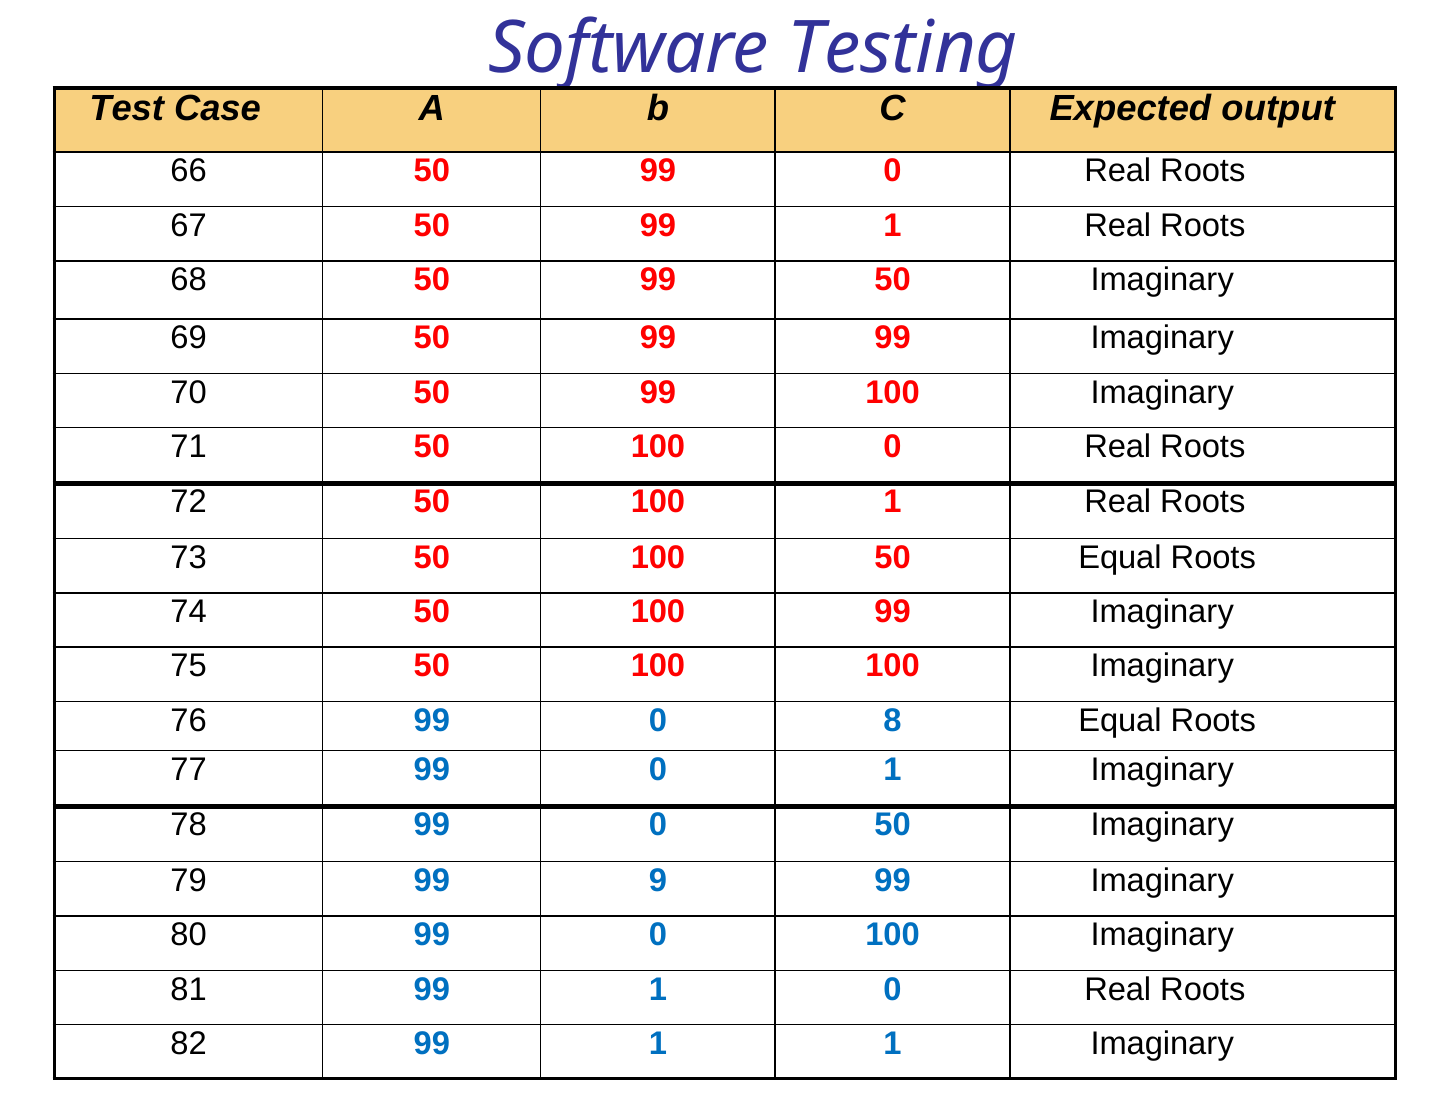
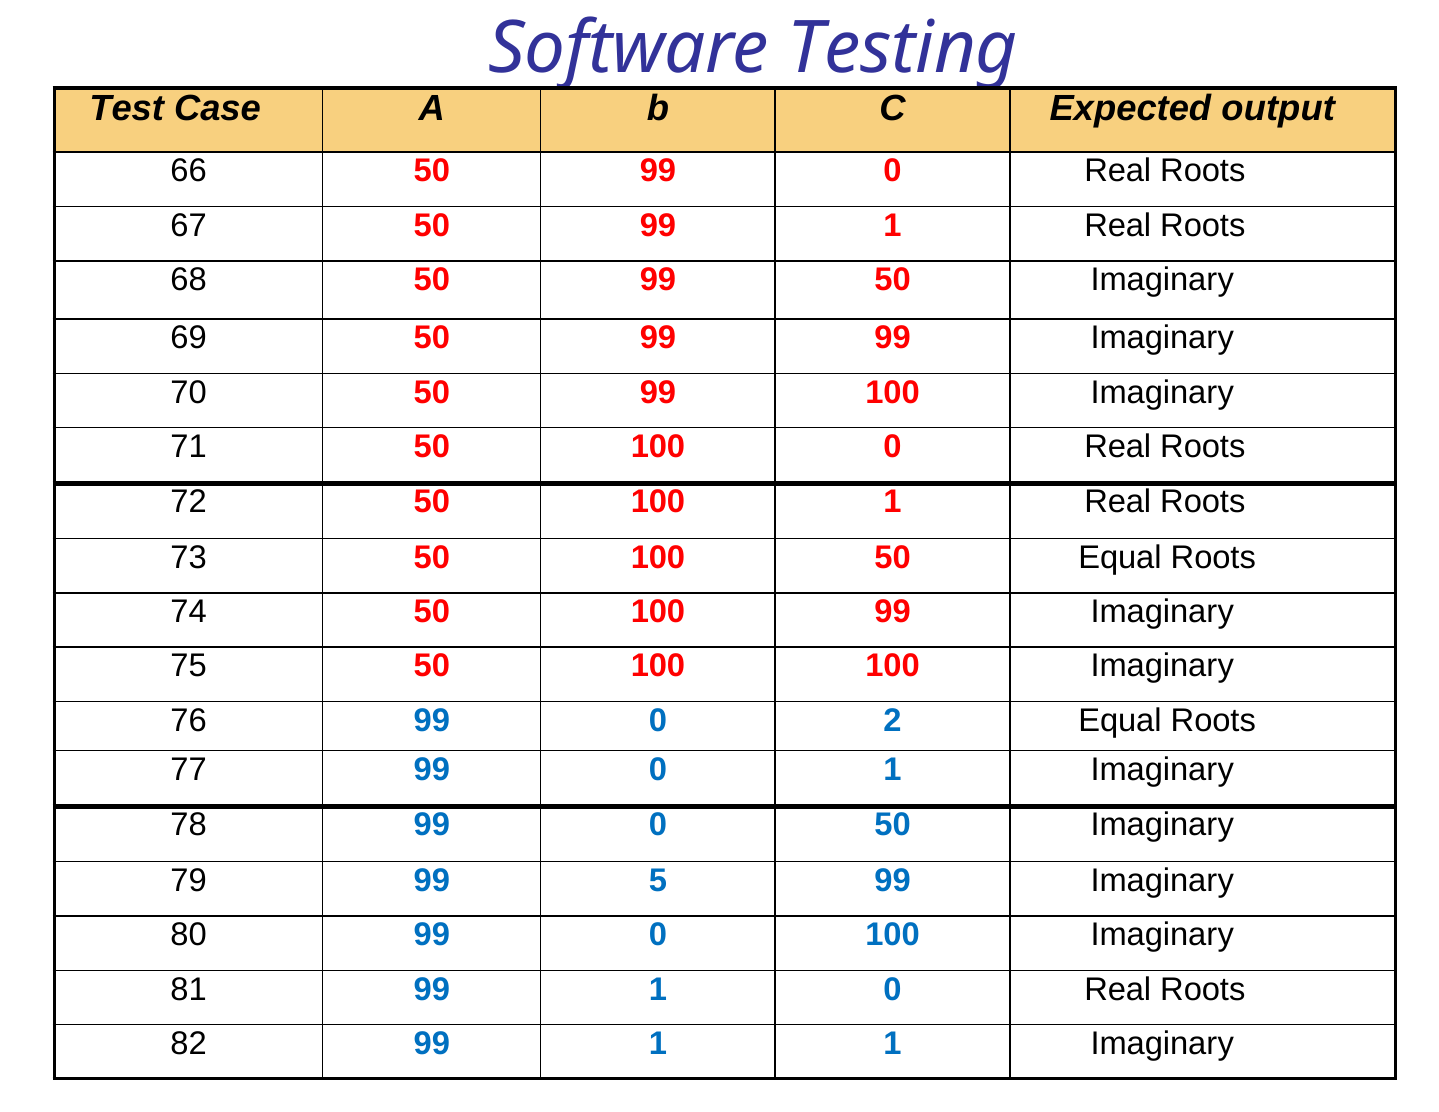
8: 8 -> 2 (893, 720)
9: 9 -> 5 (658, 880)
